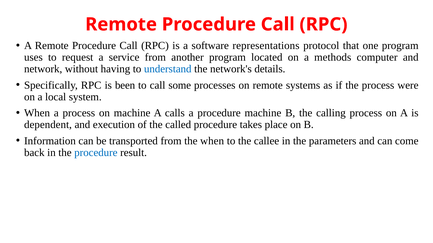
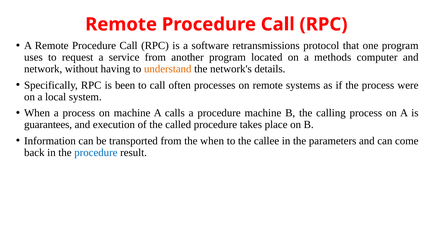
representations: representations -> retransmissions (266, 46)
understand colour: blue -> orange (168, 69)
some: some -> often (180, 85)
dependent: dependent -> guarantees (48, 125)
